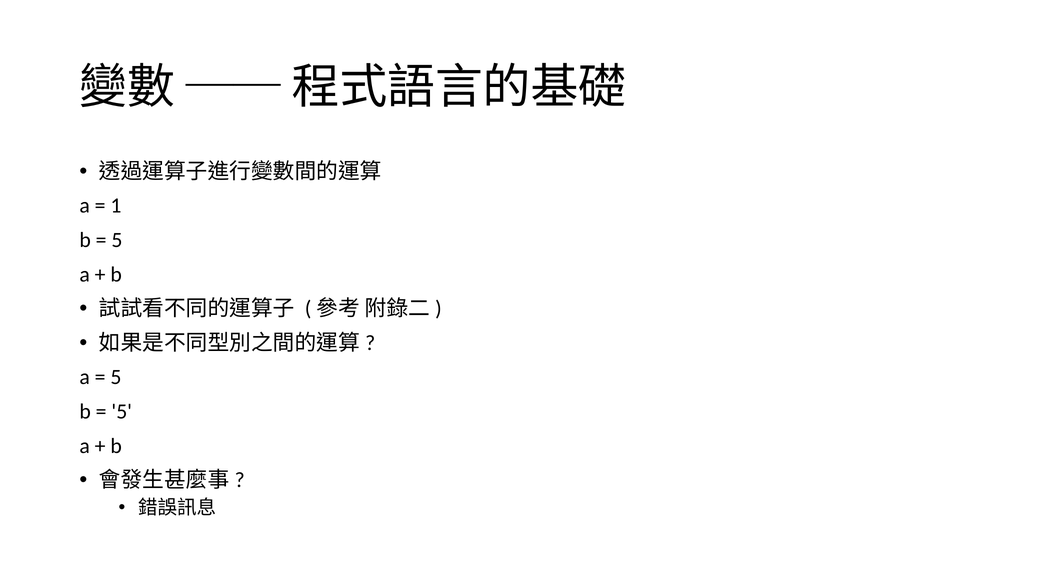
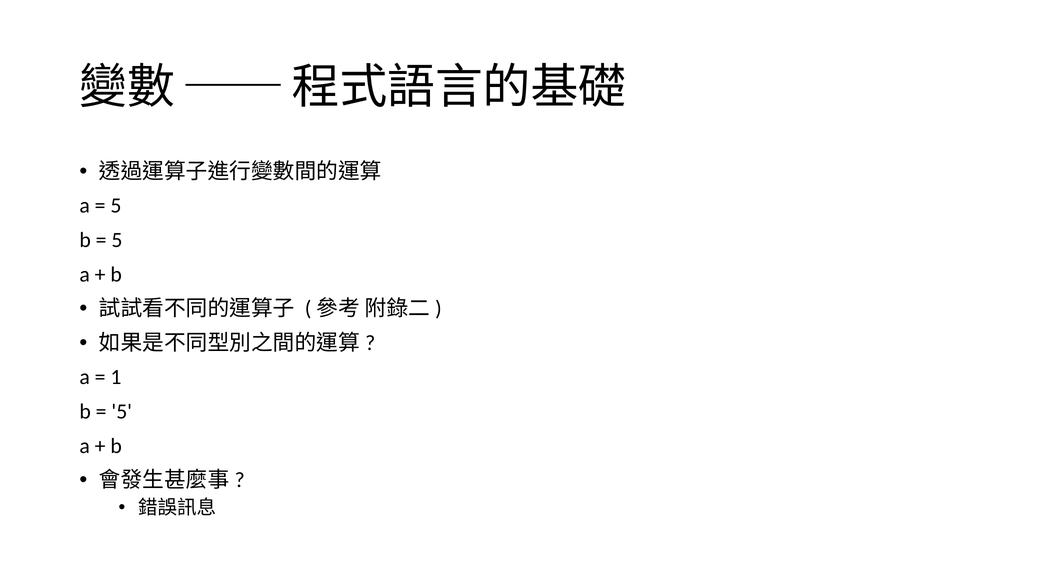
1: 1 -> 5 (116, 206)
5: 5 -> 1 (116, 377)
